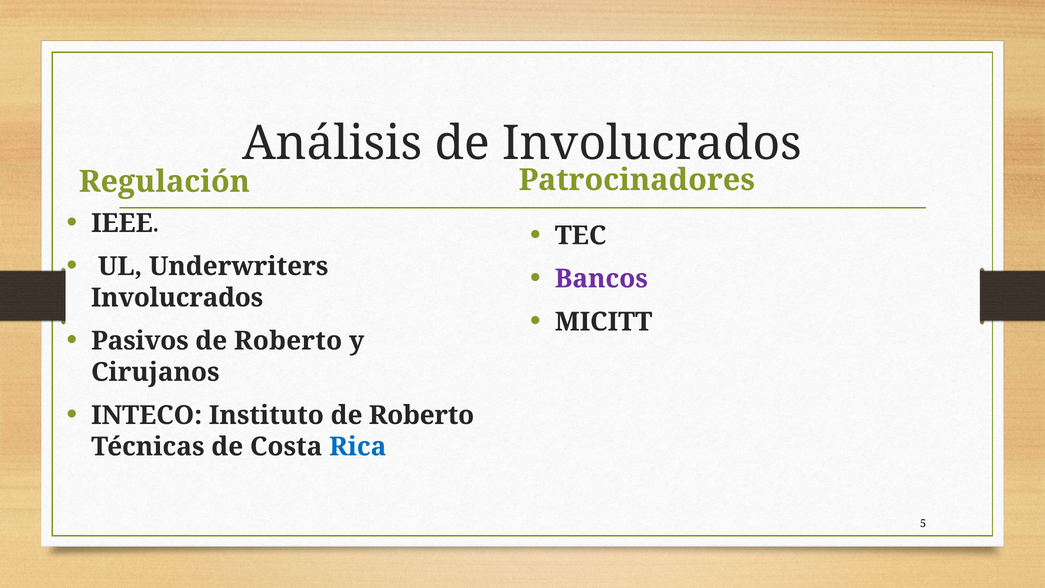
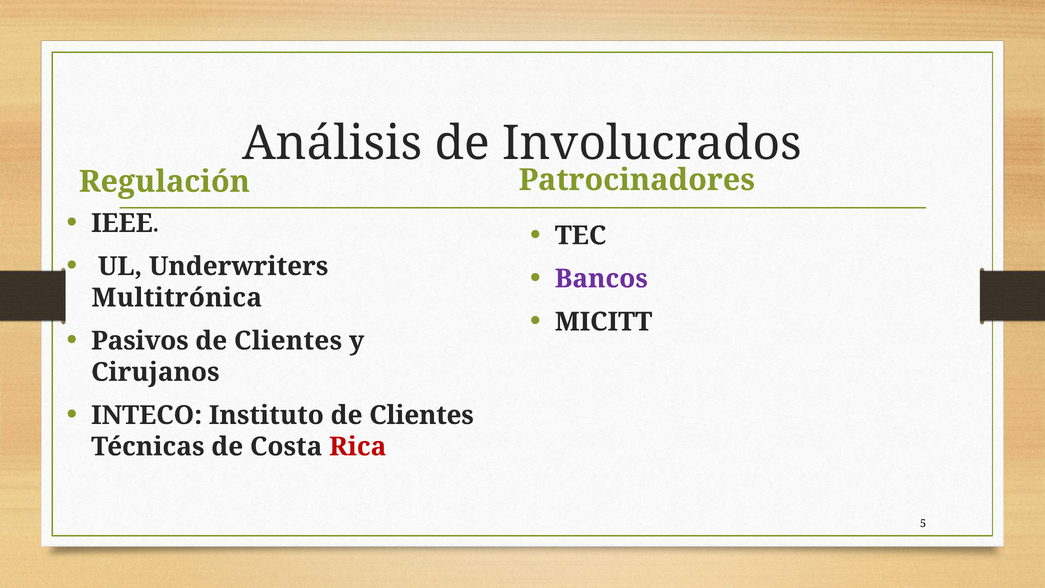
Involucrados: Involucrados -> Multitrónica (177, 298)
Roberto: Roberto -> Clientes (288, 341)
Instituto de Roberto: Roberto -> Clientes (421, 415)
Rica colour: blue -> red (358, 447)
